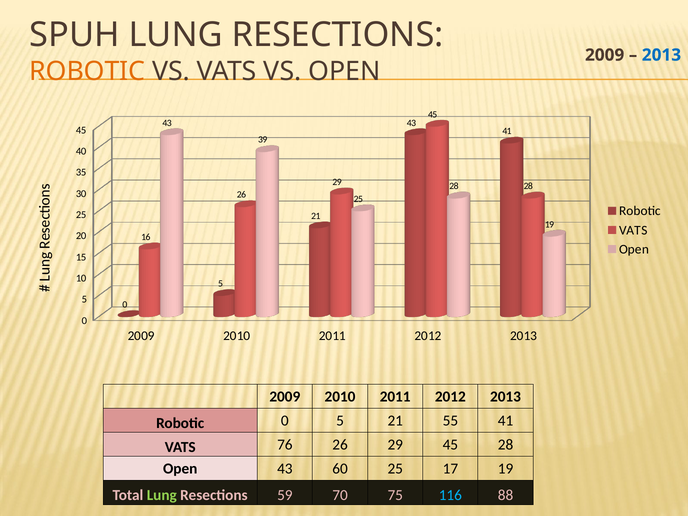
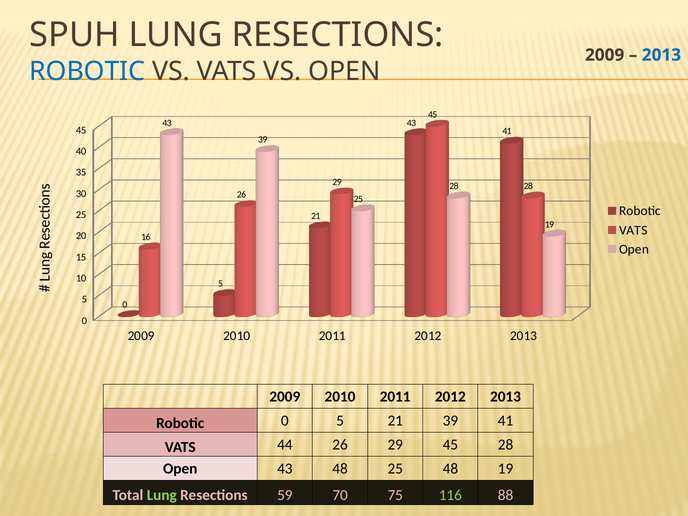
ROBOTIC colour: orange -> blue (87, 71)
21 55: 55 -> 39 (450, 421)
76: 76 -> 44 (285, 445)
43 60: 60 -> 48 (340, 469)
25 17: 17 -> 48 (450, 469)
116 colour: light blue -> light green (450, 495)
